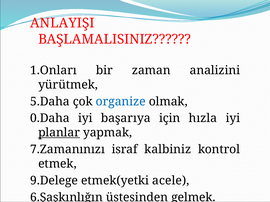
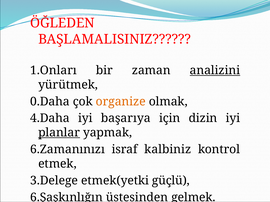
ANLAYIŞI: ANLAYIŞI -> ÖĞLEDEN (62, 23)
analizini underline: none -> present (215, 71)
5.Daha: 5.Daha -> 0.Daha (50, 102)
organize colour: blue -> orange (121, 102)
0.Daha: 0.Daha -> 4.Daha (50, 119)
hızla: hızla -> dizin (203, 119)
7.Zamanınızı: 7.Zamanınızı -> 6.Zamanınızı (68, 150)
9.Delege: 9.Delege -> 3.Delege (54, 181)
acele: acele -> güçlü (171, 181)
